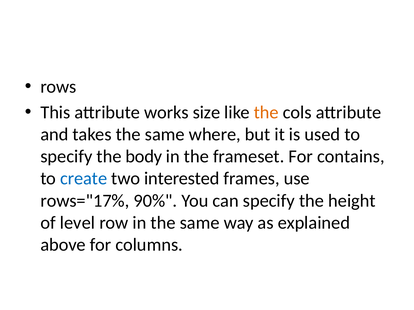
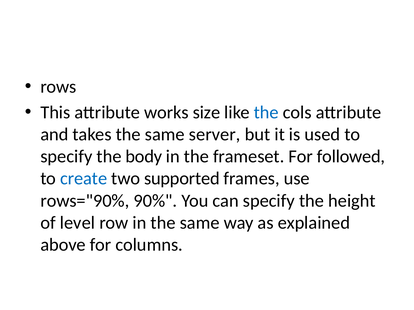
the colour: orange -> blue (266, 113)
where: where -> server (215, 135)
contains: contains -> followed (351, 157)
interested: interested -> supported (182, 179)
rows="17%: rows="17% -> rows="90% (85, 201)
